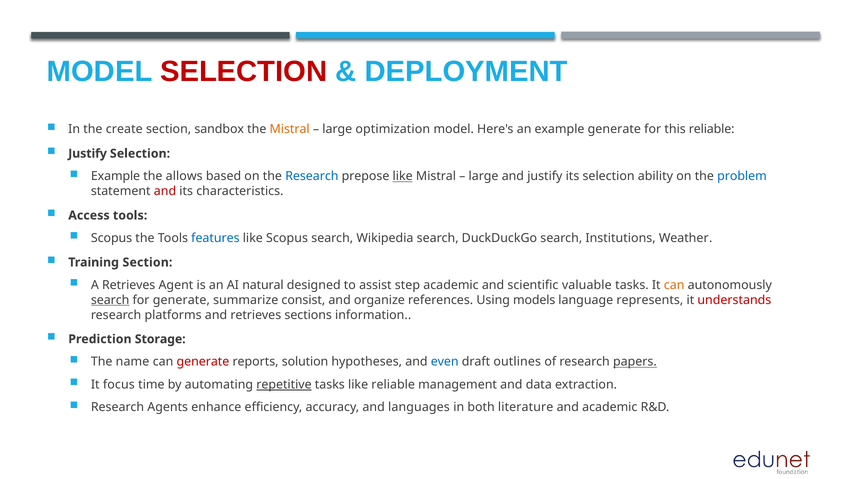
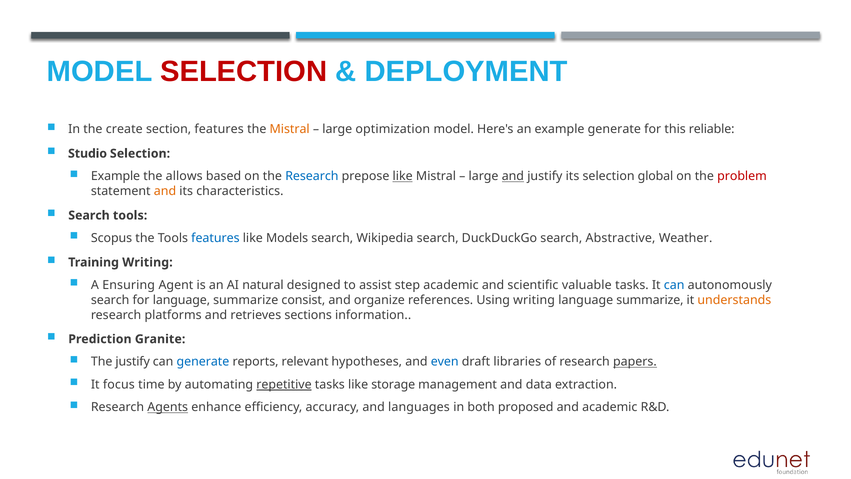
section sandbox: sandbox -> features (219, 129)
Justify: Justify -> Studio (88, 153)
and underline: none -> present (513, 176)
ability: ability -> global (656, 176)
problem colour: blue -> red (742, 176)
and colour: red -> orange (165, 191)
Access: Access -> Search (89, 215)
like Scopus: Scopus -> Models (287, 238)
Institutions: Institutions -> Abstractive (620, 238)
Training Section: Section -> Writing (147, 262)
A Retrieves: Retrieves -> Ensuring (129, 285)
can colour: orange -> blue (674, 285)
search underline: present -> none (110, 300)
for generate: generate -> language (181, 300)
Using models: models -> writing (534, 300)
represents: represents -> summarize (650, 300)
understands colour: red -> orange (734, 300)
Storage: Storage -> Granite (160, 339)
The name: name -> justify (133, 362)
generate colour: red -> blue (203, 362)
solution: solution -> relevant (305, 362)
outlines: outlines -> libraries (517, 362)
like reliable: reliable -> storage (393, 384)
Agents underline: none -> present (168, 407)
literature: literature -> proposed (526, 407)
